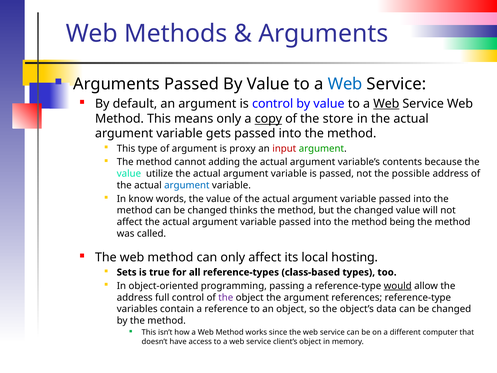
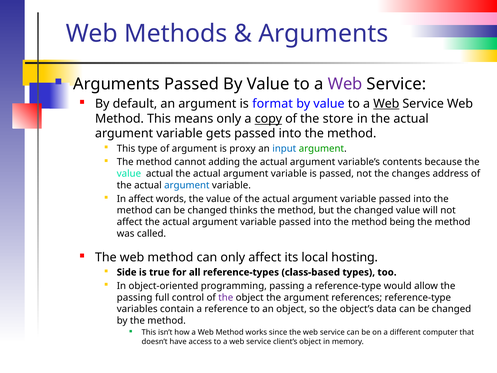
Web colour: blue -> purple (345, 84)
is control: control -> format (273, 104)
input colour: red -> blue (284, 148)
value utilize: utilize -> actual (160, 174)
possible: possible -> changes (411, 174)
In know: know -> affect (141, 199)
Sets: Sets -> Side (127, 272)
would underline: present -> none (398, 286)
address: address -> passing (135, 297)
